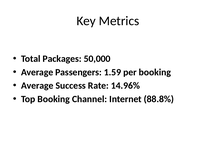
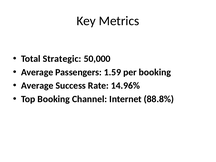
Packages: Packages -> Strategic (62, 59)
